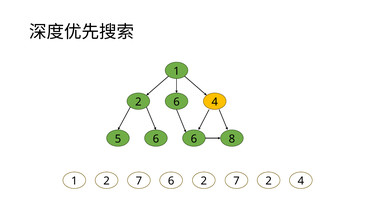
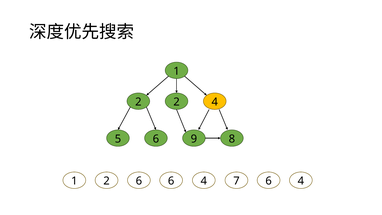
2 6: 6 -> 2 (177, 102)
6 6: 6 -> 9 (194, 139)
1 2 7: 7 -> 6 (139, 181)
2: 2 -> 4 (204, 181)
7 2: 2 -> 6 (269, 181)
